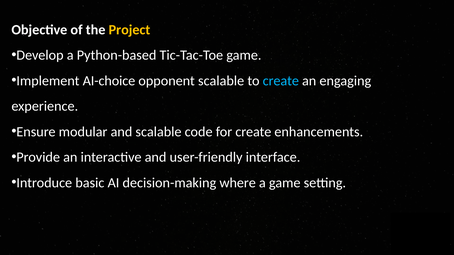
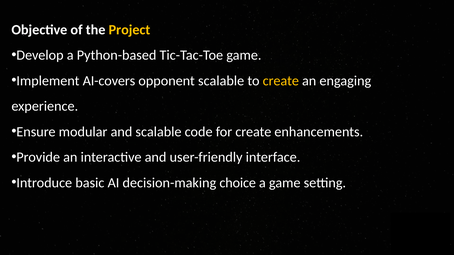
AI-choice: AI-choice -> AI-covers (109, 81)
create colour: light blue -> yellow (281, 81)
where: where -> choice (238, 183)
